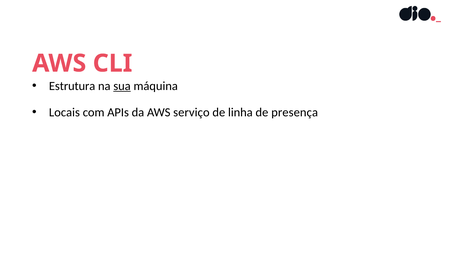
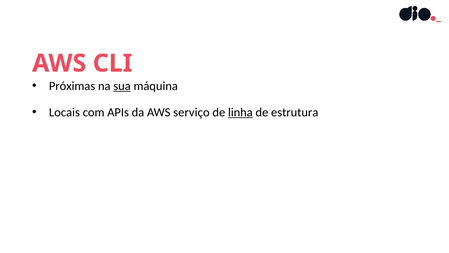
Estrutura: Estrutura -> Próximas (72, 86)
linha underline: none -> present (240, 112)
presença: presença -> estrutura (295, 112)
